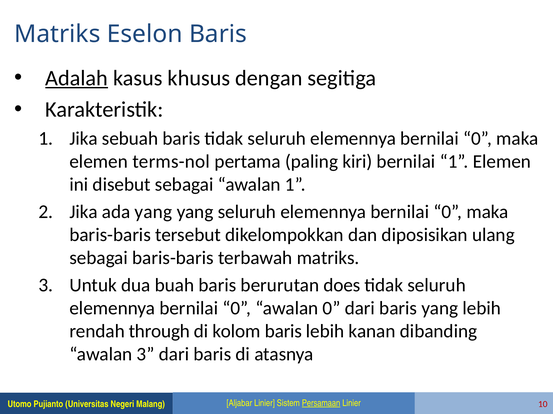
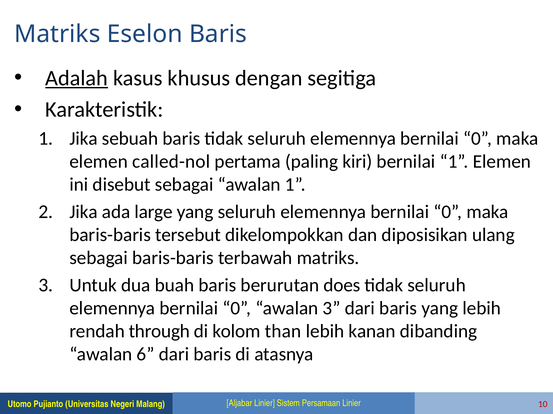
terms-nol: terms-nol -> called-nol (171, 162)
ada yang: yang -> large (154, 212)
awalan 0: 0 -> 3 (332, 309)
kolom baris: baris -> than (283, 332)
awalan 3: 3 -> 6 (146, 355)
Persamaan underline: present -> none (321, 404)
